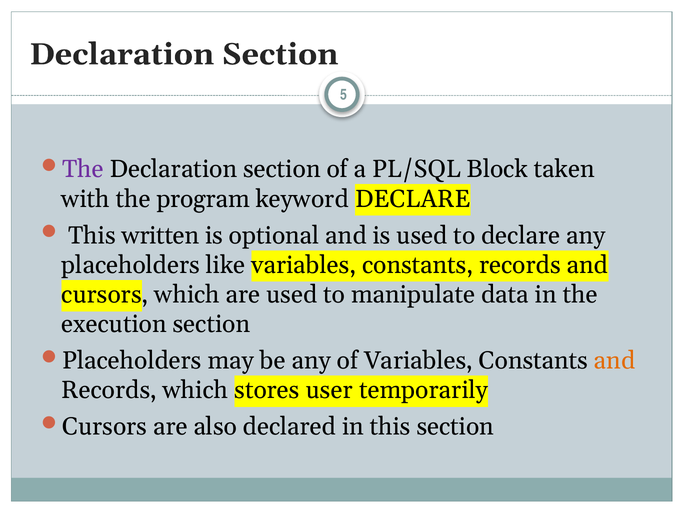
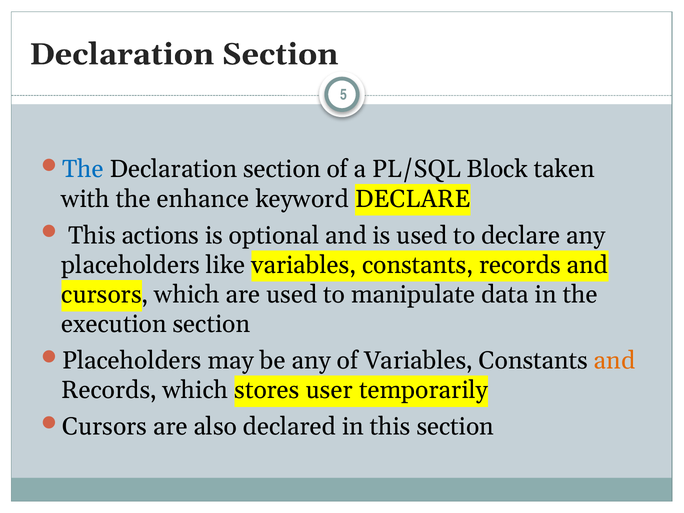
The colour: purple -> blue (83, 169)
program: program -> enhance (203, 199)
written: written -> actions (160, 235)
